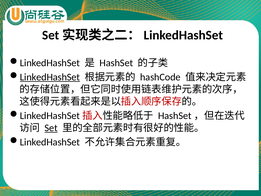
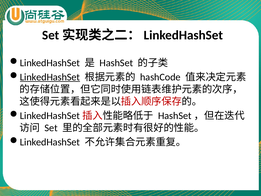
Set underline: present -> none (51, 128)
